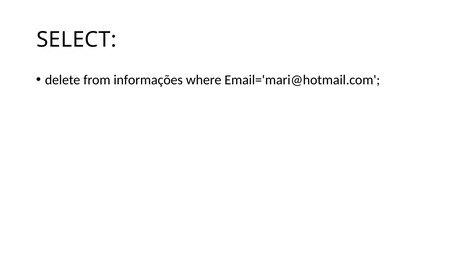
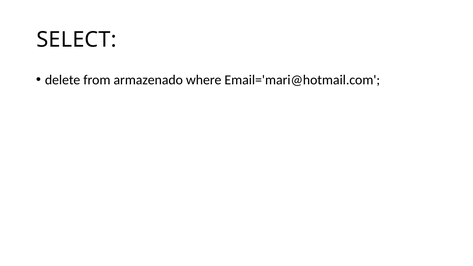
informações: informações -> armazenado (148, 80)
